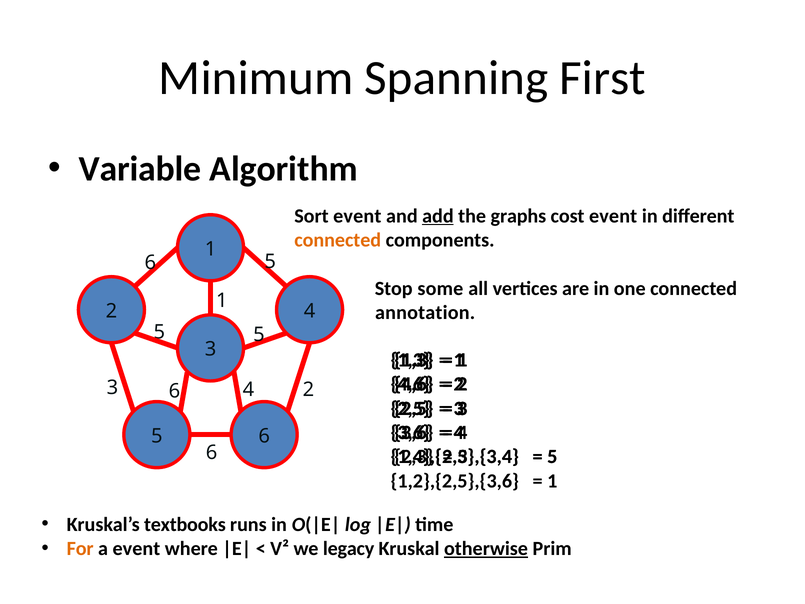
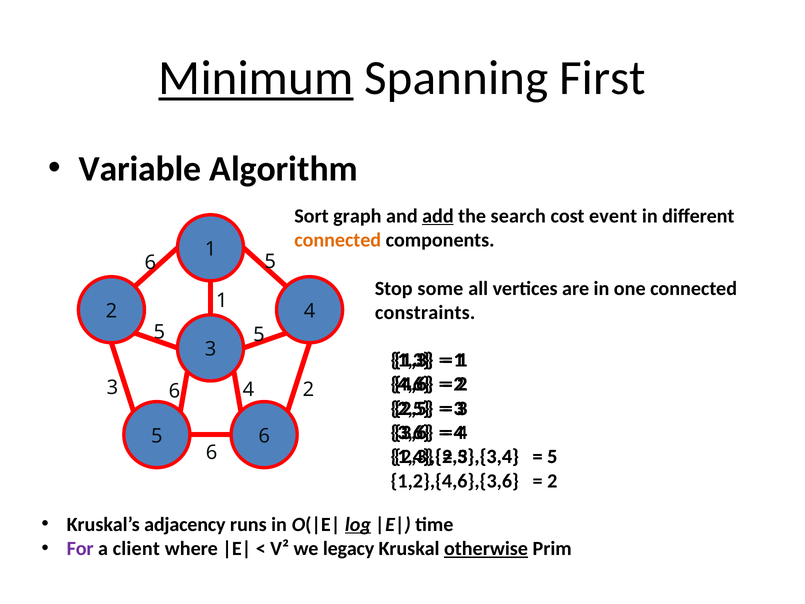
Minimum underline: none -> present (256, 78)
Sort event: event -> graph (357, 216)
graphs: graphs -> search (518, 216)
annotation: annotation -> constraints (425, 312)
1,2},{2,5},{3,6: 1,2},{2,5},{3,6 -> 1,2},{4,6},{3,6 (455, 481)
1: 1 -> 2 (552, 481)
textbooks: textbooks -> adjacency (185, 524)
log underline: none -> present (358, 524)
For colour: orange -> purple (80, 548)
a event: event -> client (136, 548)
